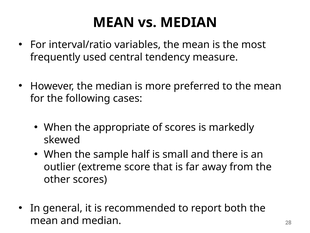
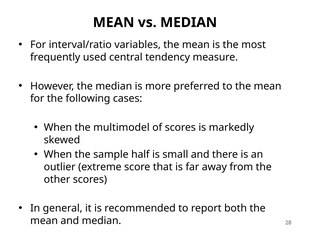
appropriate: appropriate -> multimodel (121, 127)
